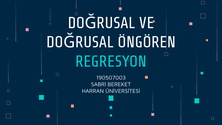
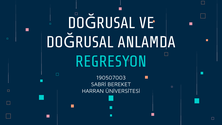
ÖNGÖREN: ÖNGÖREN -> ANLAMDA (147, 42)
